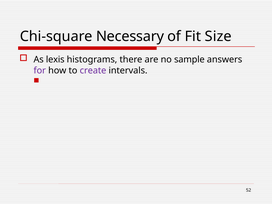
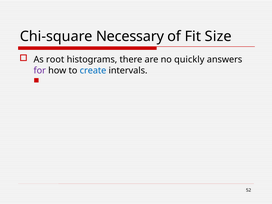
lexis: lexis -> root (55, 60)
sample: sample -> quickly (189, 60)
create colour: purple -> blue (93, 70)
